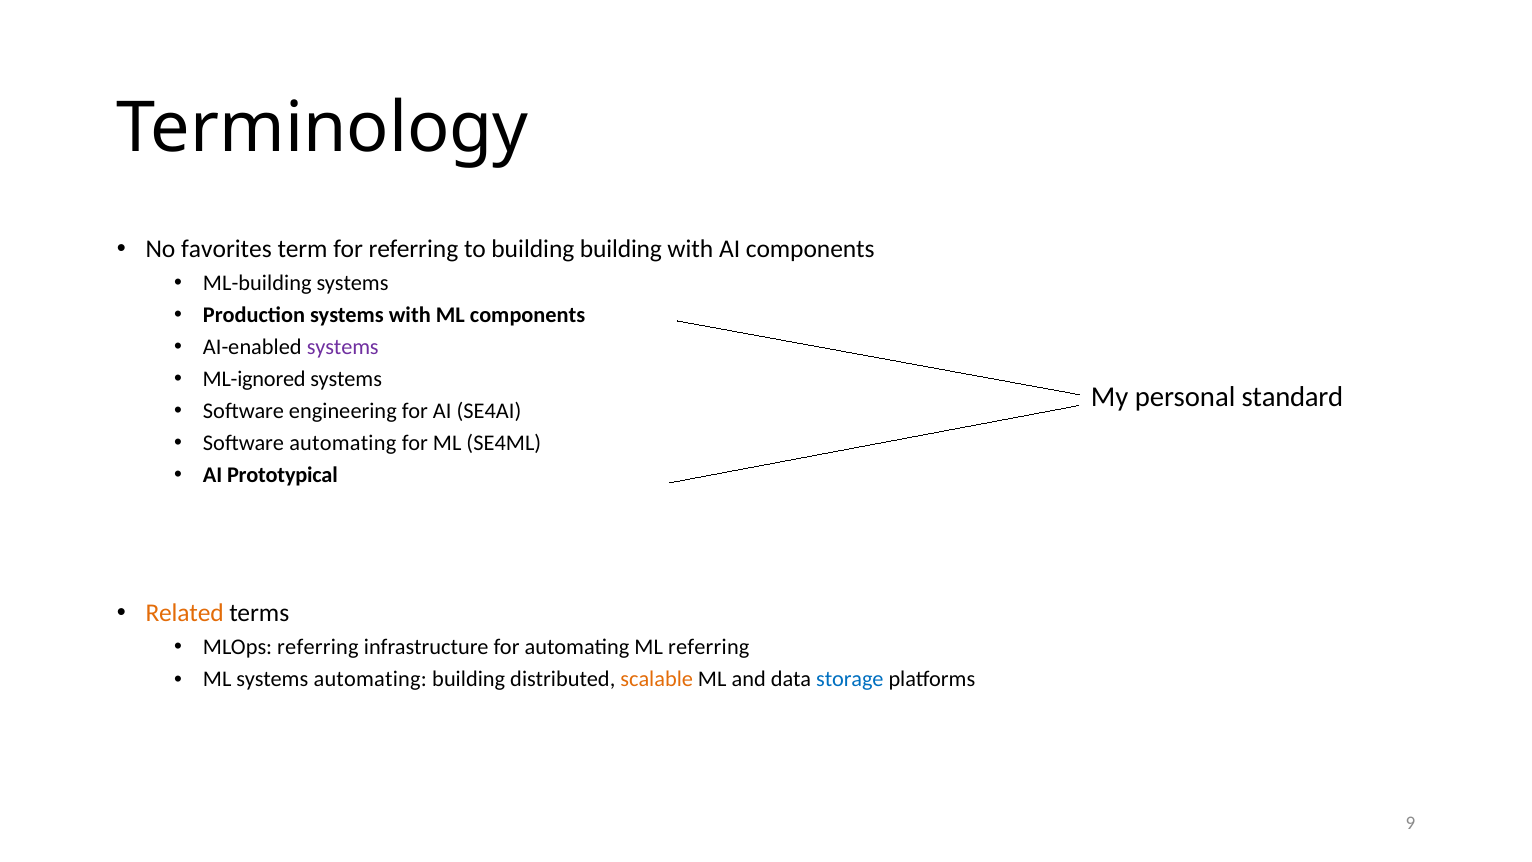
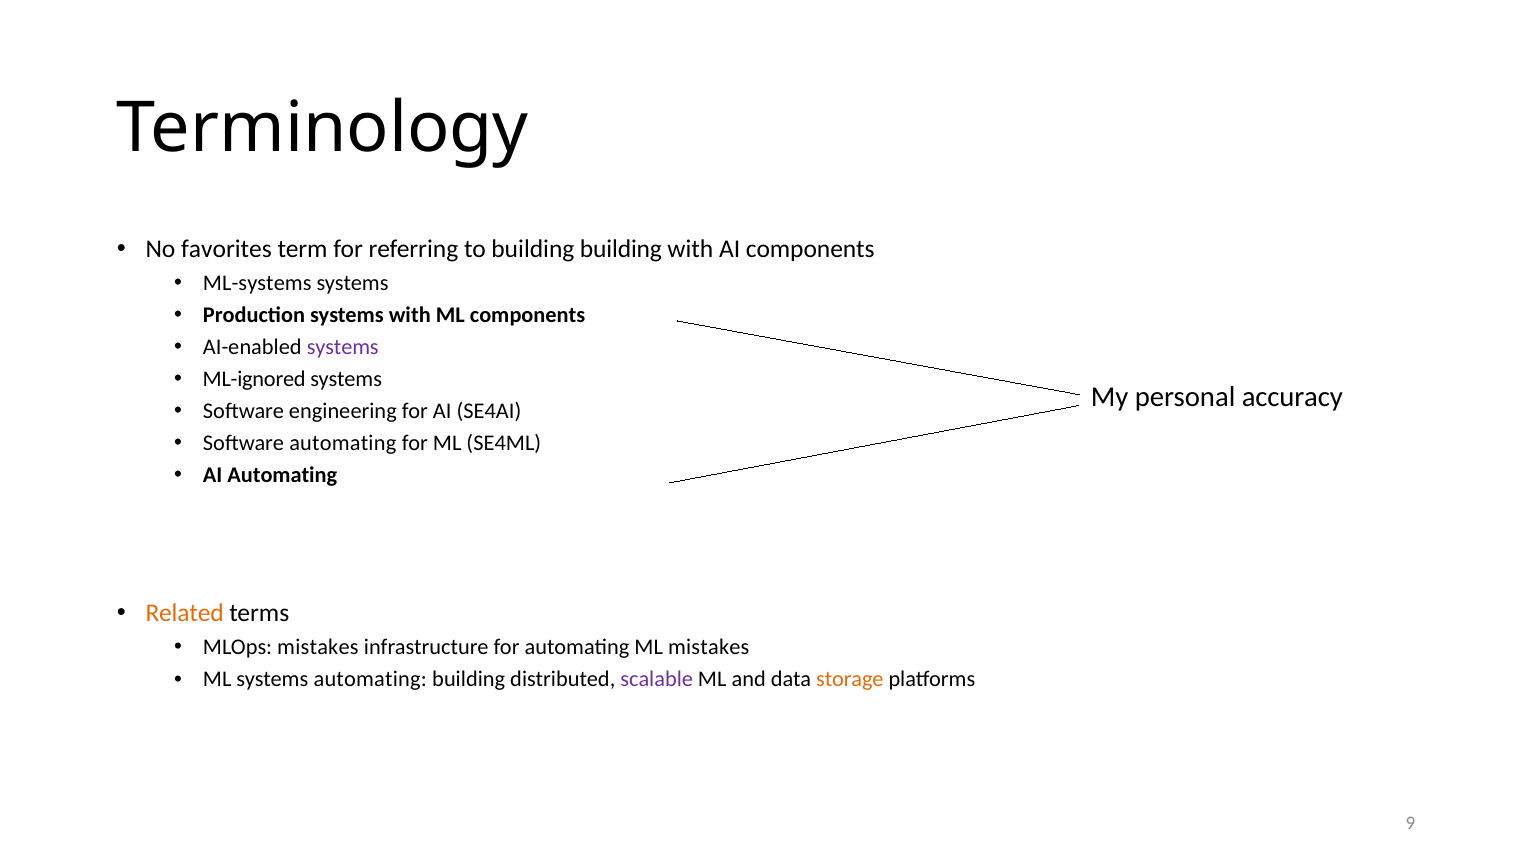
ML-building: ML-building -> ML-systems (257, 283)
standard: standard -> accuracy (1292, 397)
AI Prototypical: Prototypical -> Automating (282, 475)
MLOps referring: referring -> mistakes (318, 647)
ML referring: referring -> mistakes (709, 647)
scalable colour: orange -> purple (657, 679)
storage colour: blue -> orange (850, 679)
